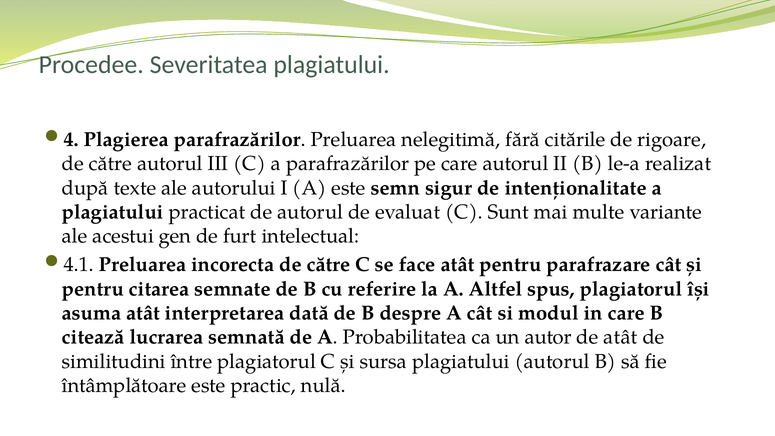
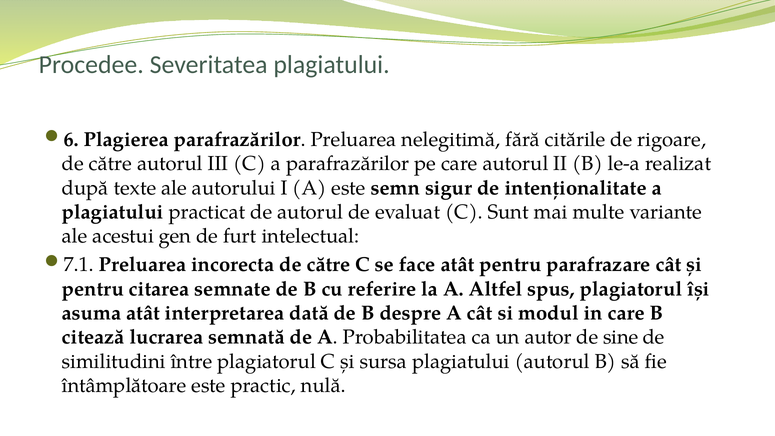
4: 4 -> 6 (71, 139)
4.1: 4.1 -> 7.1 (79, 265)
de atât: atât -> sine (621, 337)
